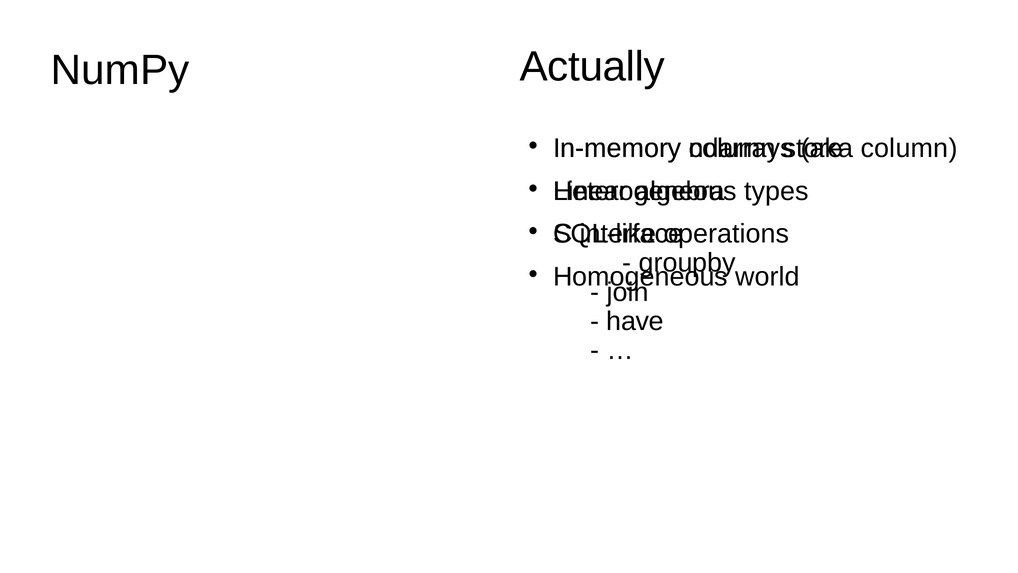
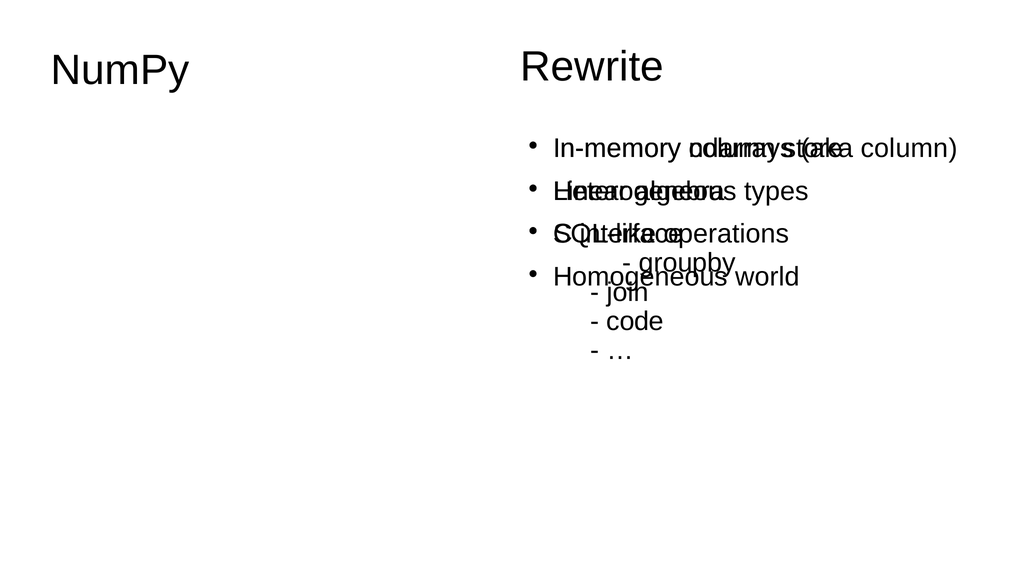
Actually: Actually -> Rewrite (592, 67)
have: have -> code (635, 321)
